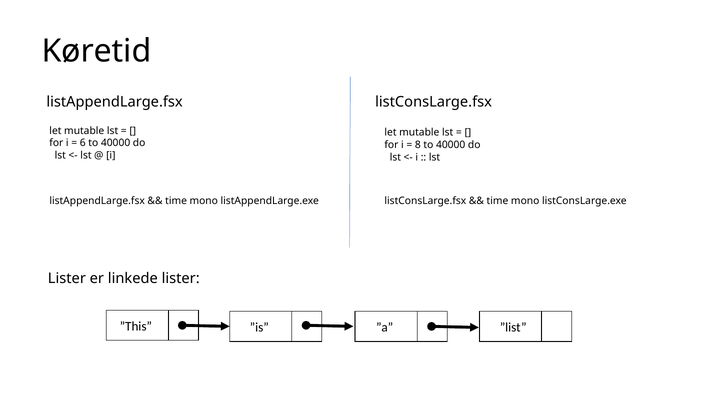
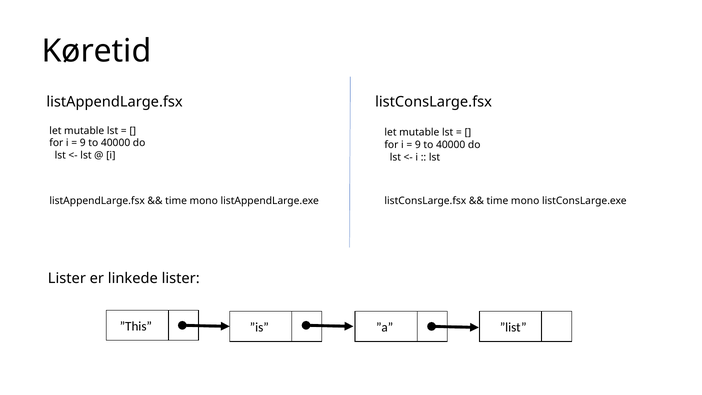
6: 6 -> 9 (83, 143)
8: 8 -> 9 (418, 145)
